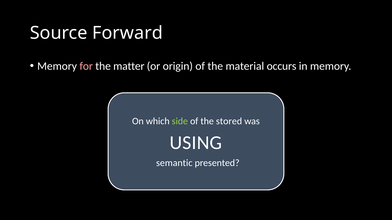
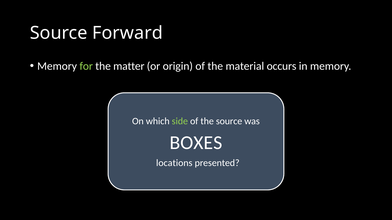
for colour: pink -> light green (86, 66)
the stored: stored -> source (229, 121)
USING: USING -> BOXES (196, 143)
semantic: semantic -> locations (174, 163)
